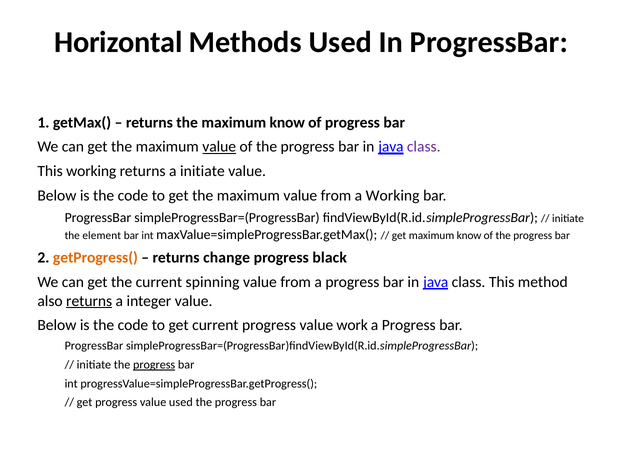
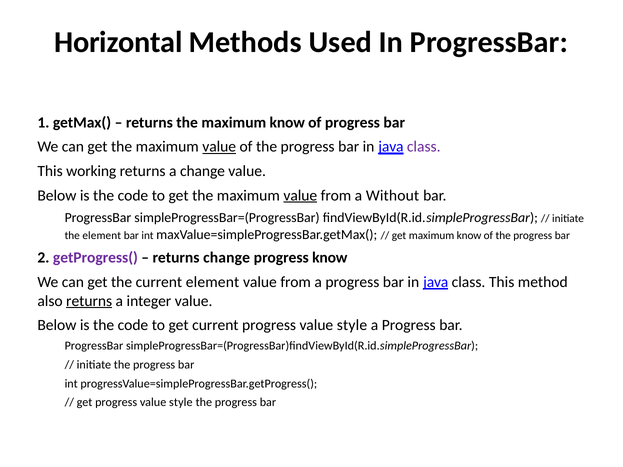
a initiate: initiate -> change (203, 171)
value underline: none -> present (300, 196)
a Working: Working -> Without (393, 196)
getProgress( colour: orange -> purple (95, 258)
progress black: black -> know (330, 258)
current spinning: spinning -> element (213, 282)
current progress value work: work -> style (352, 325)
progress underline: present -> none (154, 365)
get progress value used: used -> style (181, 403)
